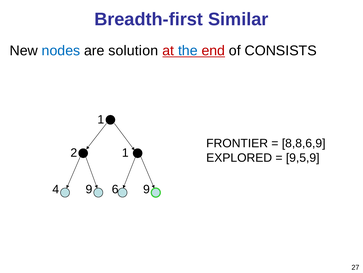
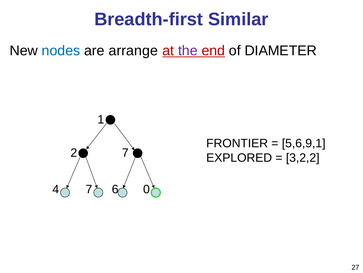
solution: solution -> arrange (133, 51)
the colour: blue -> purple (188, 51)
CONSISTS: CONSISTS -> DIAMETER (281, 51)
8,8,6,9: 8,8,6,9 -> 5,6,9,1 (304, 143)
2 1: 1 -> 7 (125, 153)
9,5,9: 9,5,9 -> 3,2,2 (303, 157)
4 9: 9 -> 7 (89, 189)
6 9: 9 -> 0 (146, 189)
